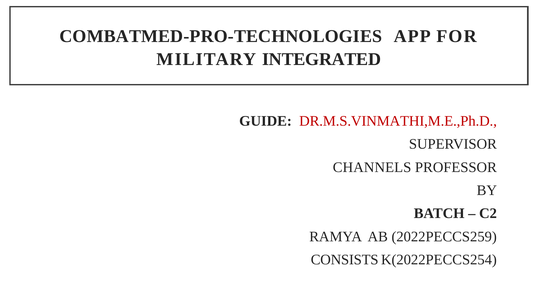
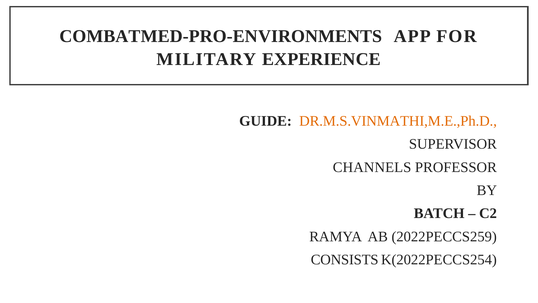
COMBATMED-PRO-TECHNOLOGIES: COMBATMED-PRO-TECHNOLOGIES -> COMBATMED-PRO-ENVIRONMENTS (221, 36)
INTEGRATED: INTEGRATED -> EXPERIENCE (321, 59)
DR.M.S.VINMATHI,M.E.,Ph.D colour: red -> orange (398, 121)
